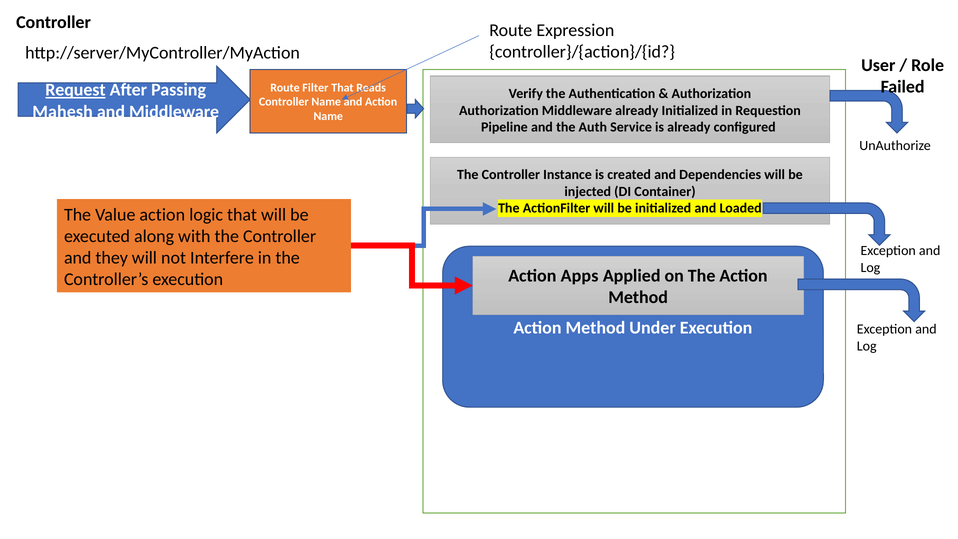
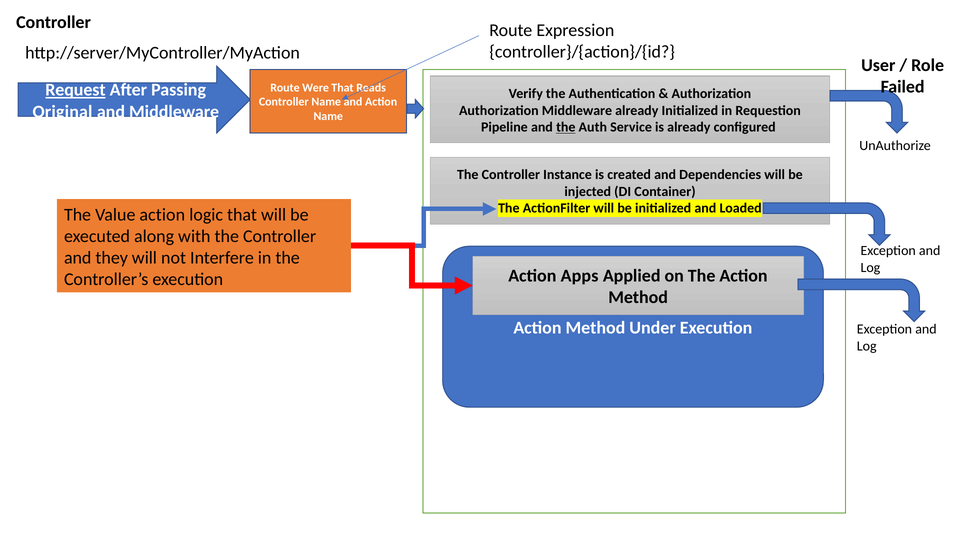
Filter: Filter -> Were (316, 88)
Mahesh: Mahesh -> Original (63, 112)
the underline: none -> present (566, 127)
